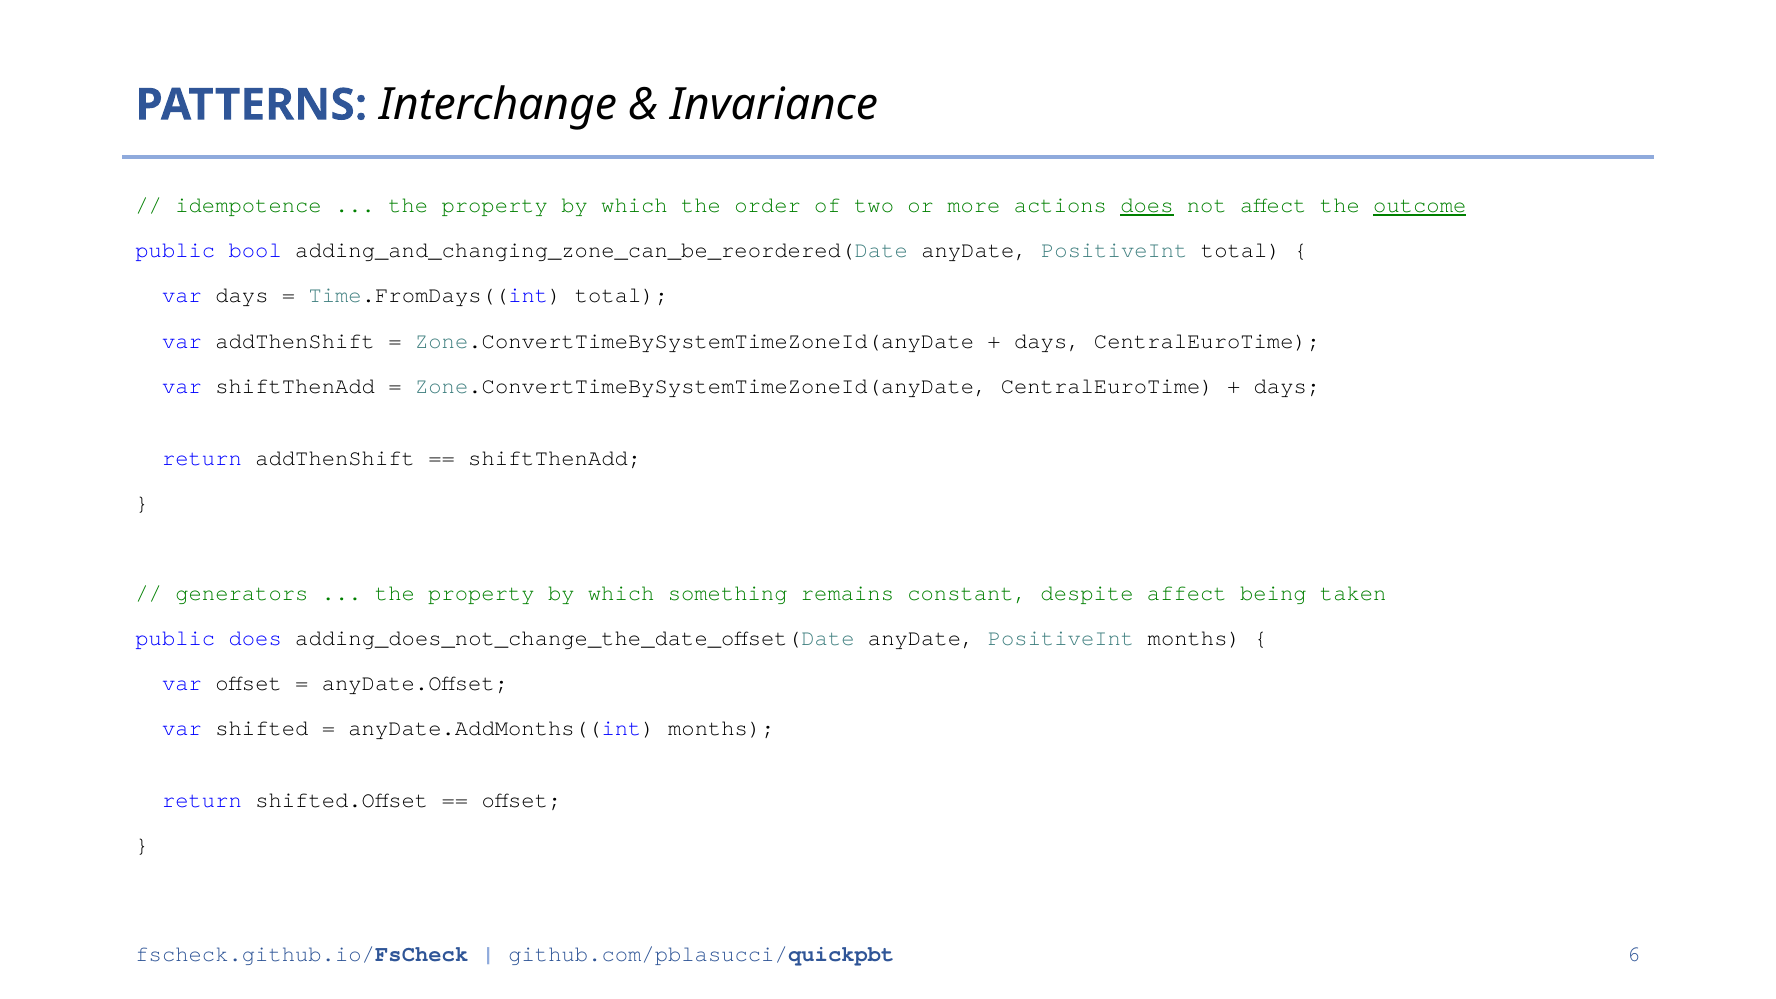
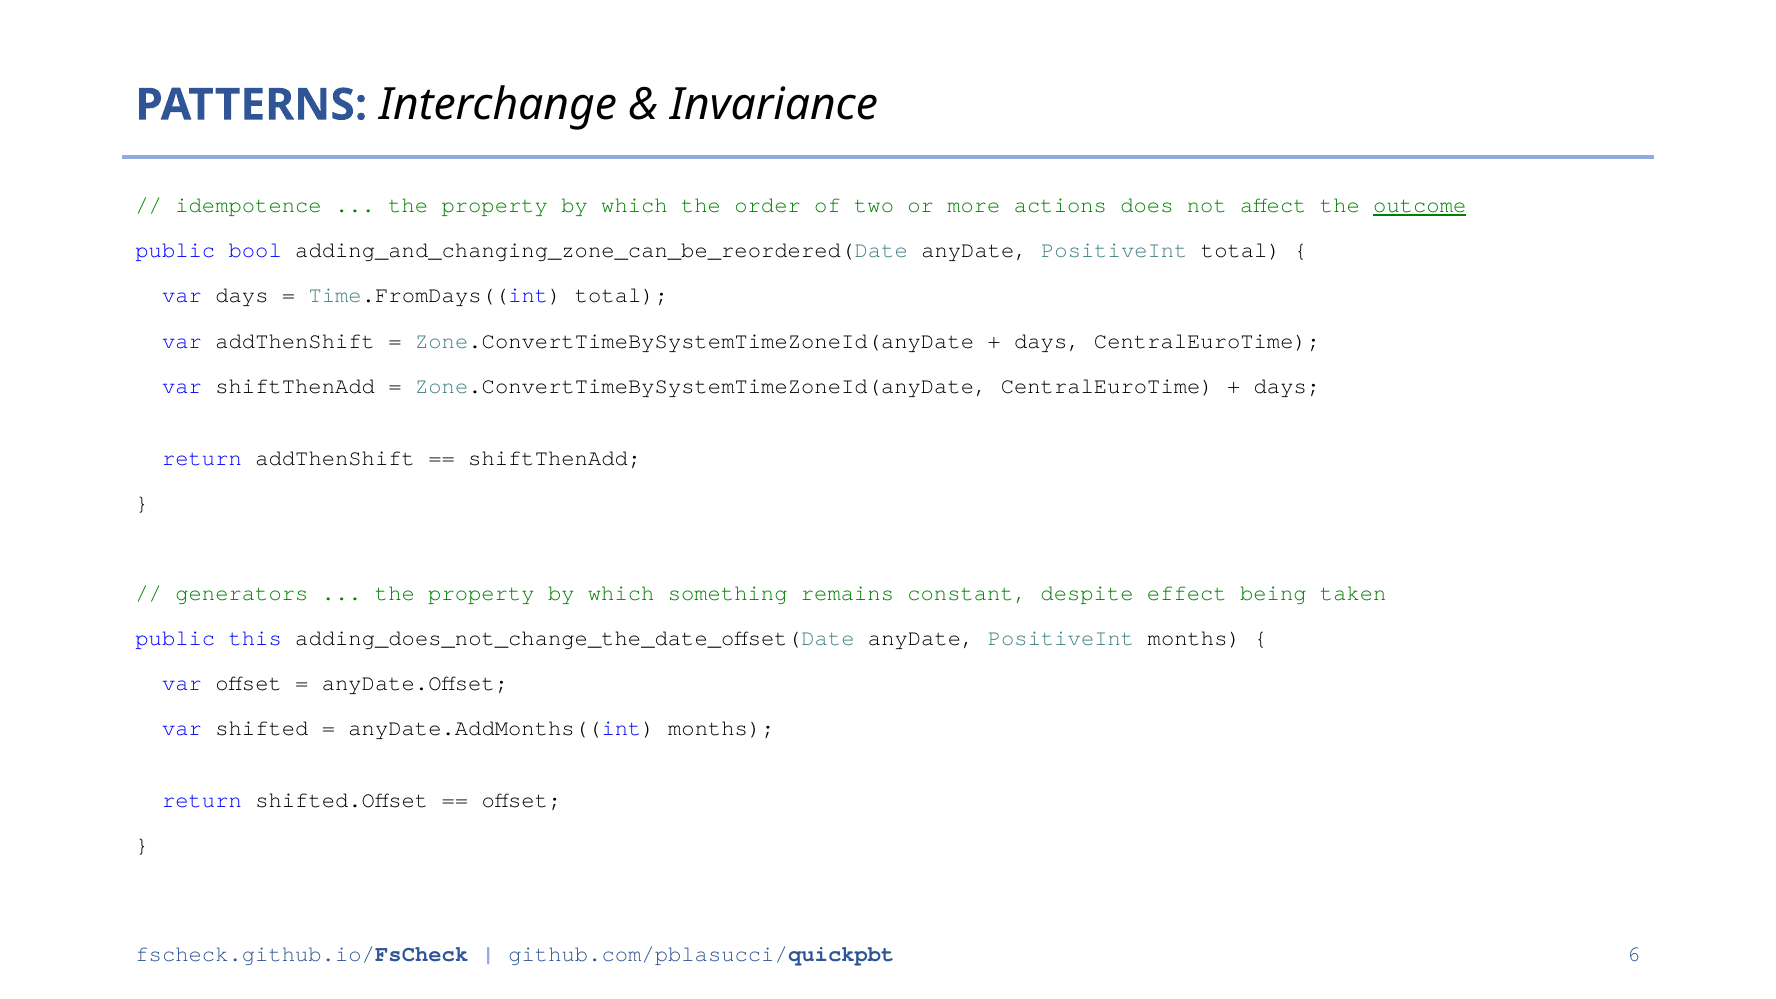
does underline: present -> none (1147, 205)
despite affect: affect -> effect (1187, 593)
public does: does -> this (255, 638)
